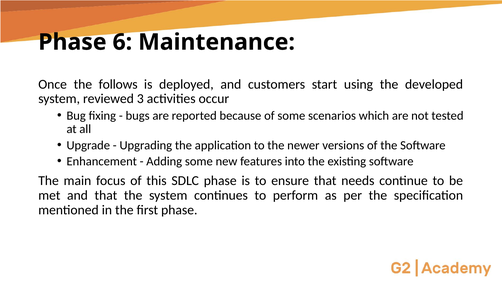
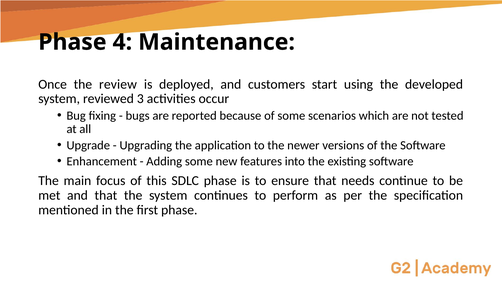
6: 6 -> 4 (122, 42)
follows: follows -> review (118, 84)
